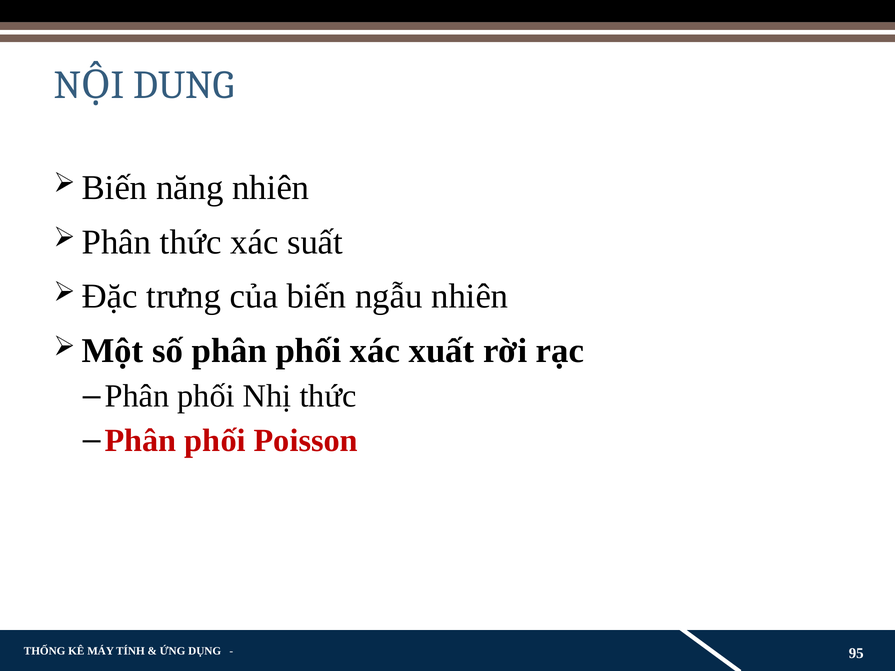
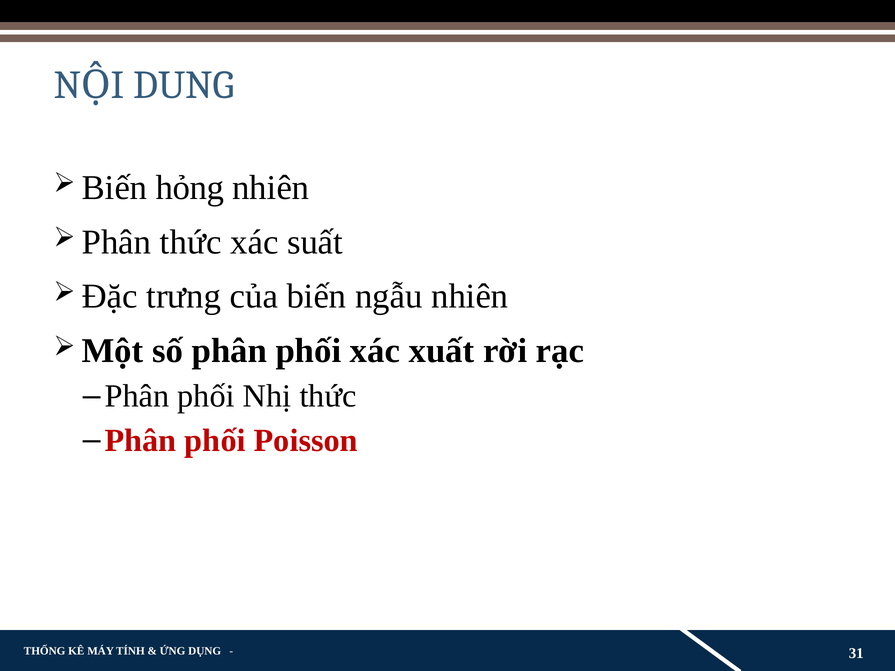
năng: năng -> hỏng (190, 188)
95: 95 -> 31 (856, 654)
